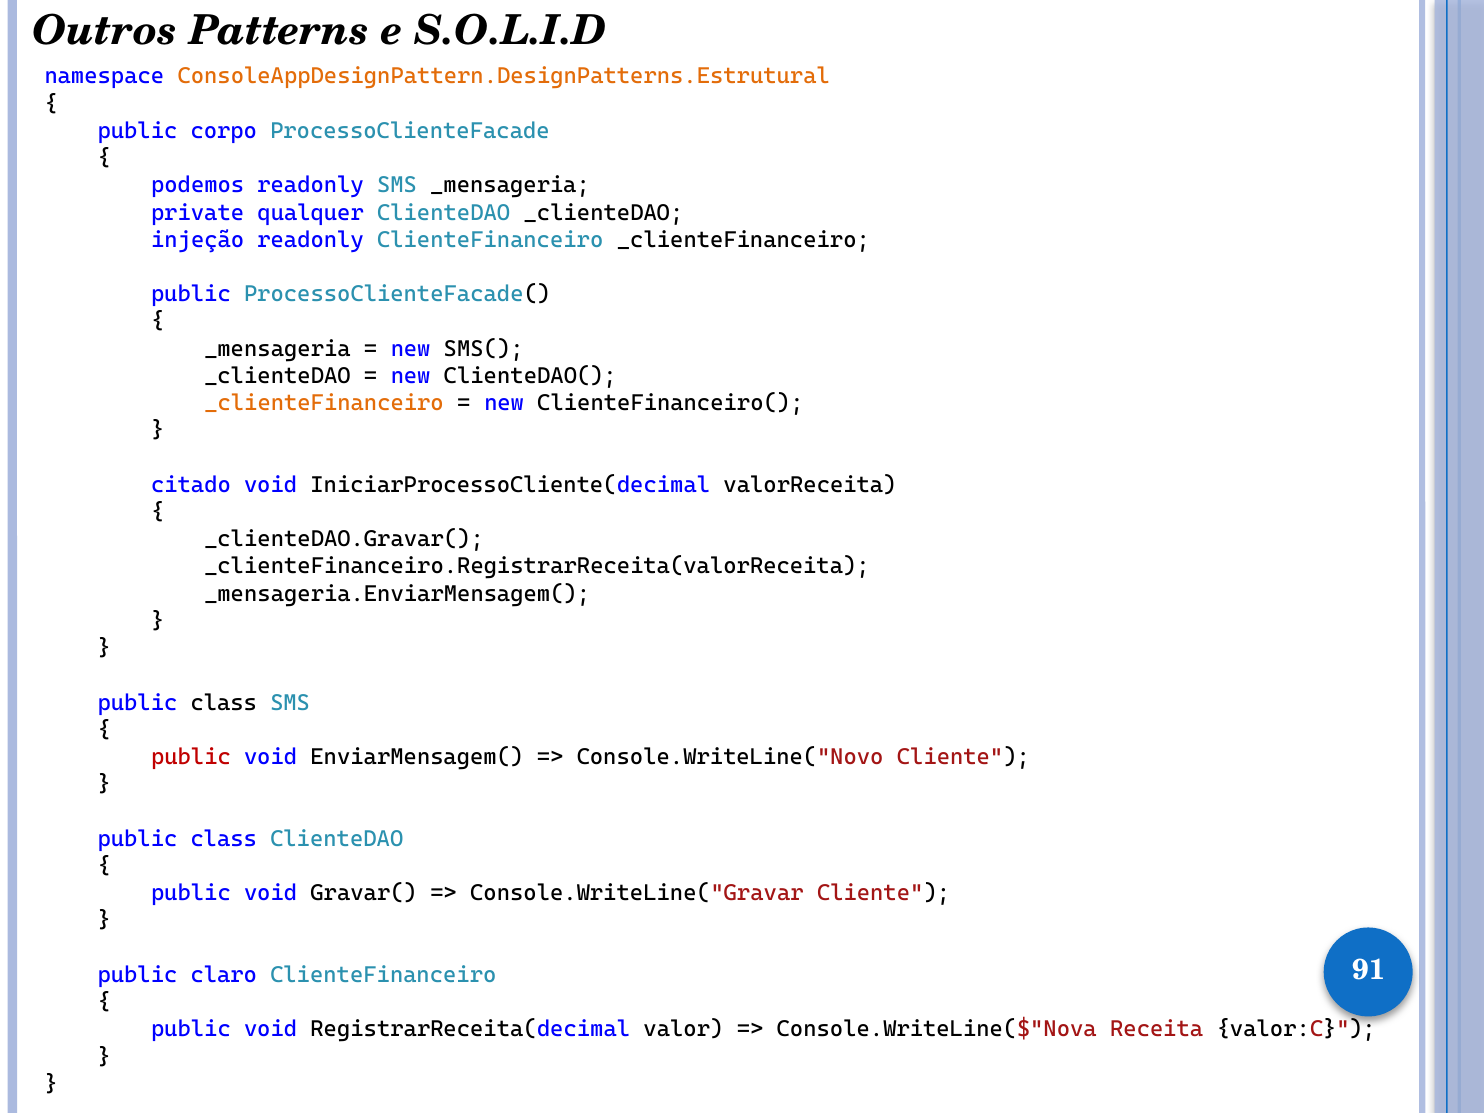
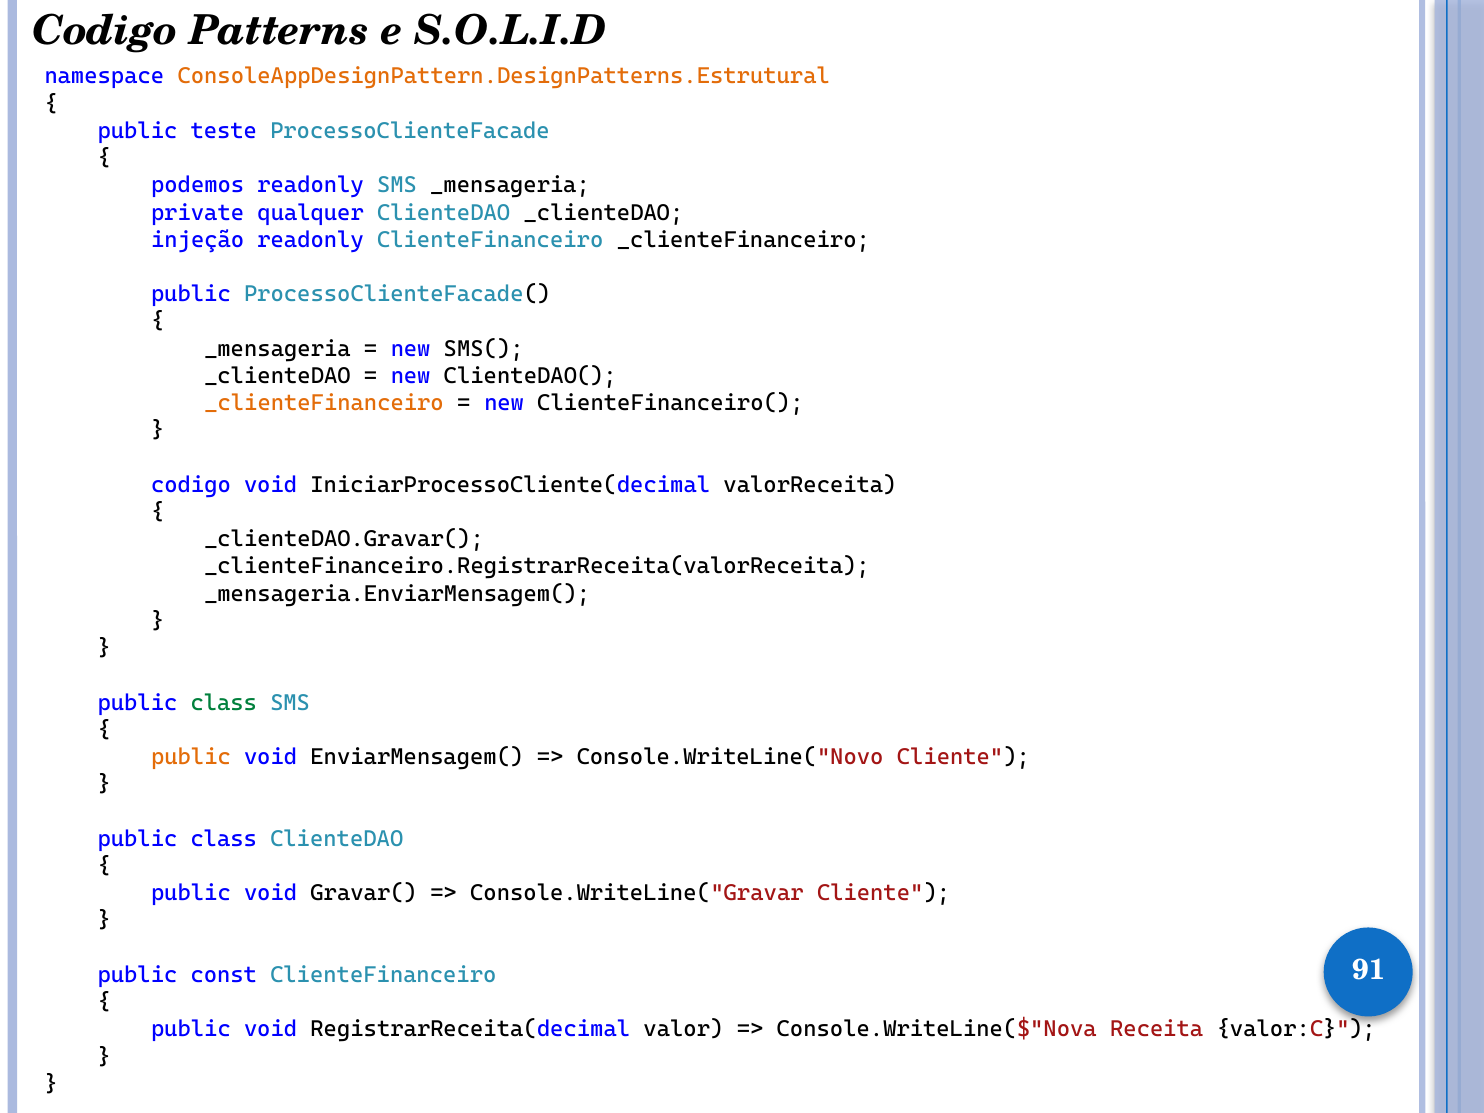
Outros: Outros -> Codigo (105, 30)
corpo: corpo -> teste (224, 131)
citado: citado -> codigo (191, 485)
class colour: black -> green (224, 703)
public colour: red -> orange (191, 757)
claro: claro -> const (224, 975)
